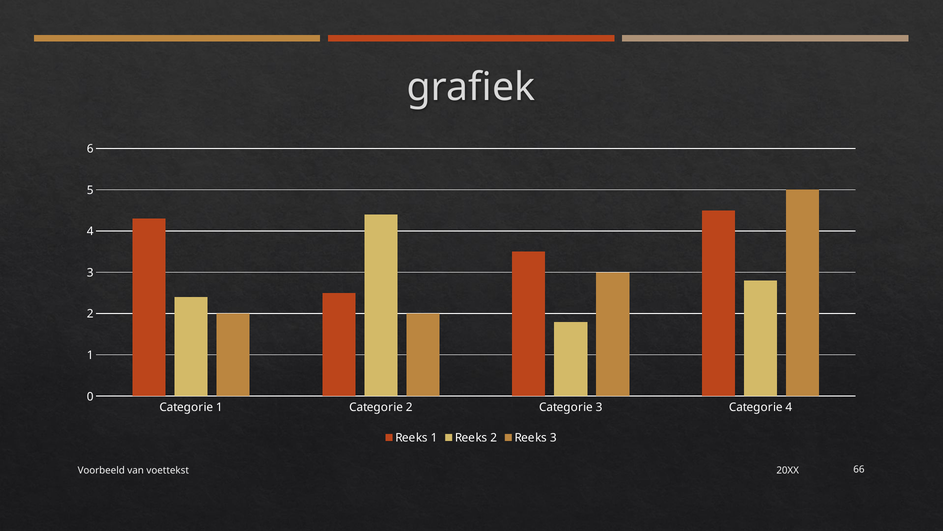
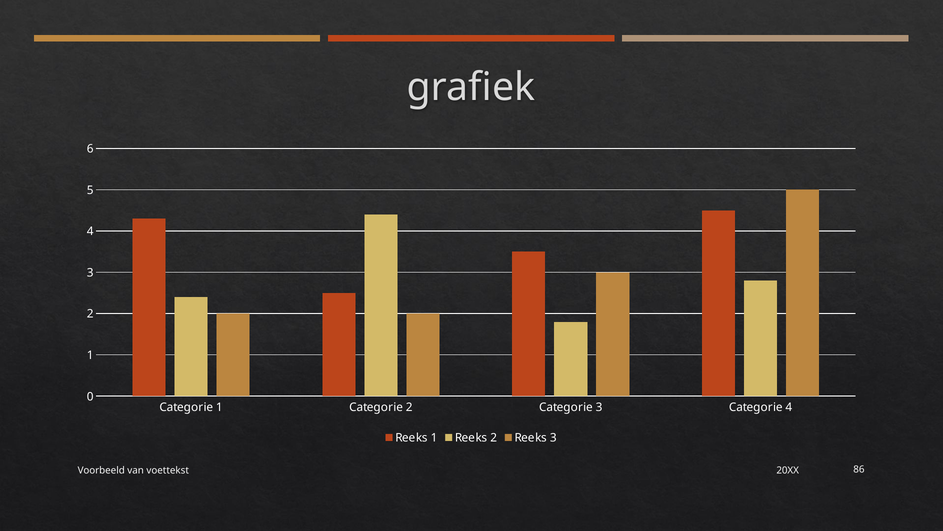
66: 66 -> 86 (859, 469)
